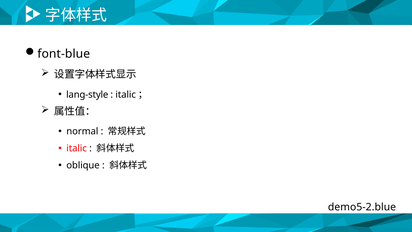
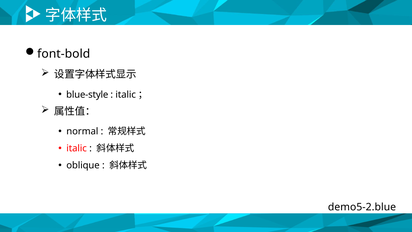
font-blue: font-blue -> font-bold (64, 54)
lang-style: lang-style -> blue-style (87, 95)
